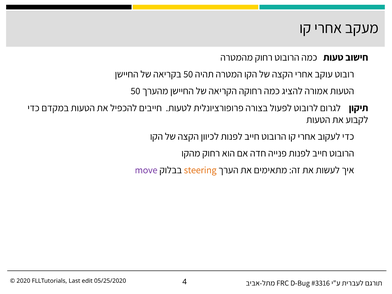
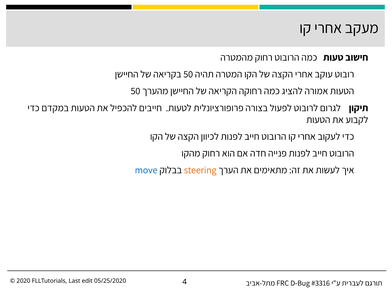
move colour: purple -> blue (146, 170)
